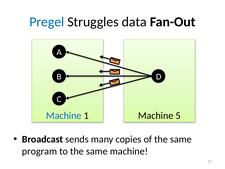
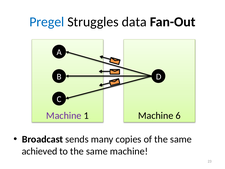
Machine colour: blue -> purple (64, 115)
5: 5 -> 6 (178, 115)
program: program -> achieved (40, 151)
